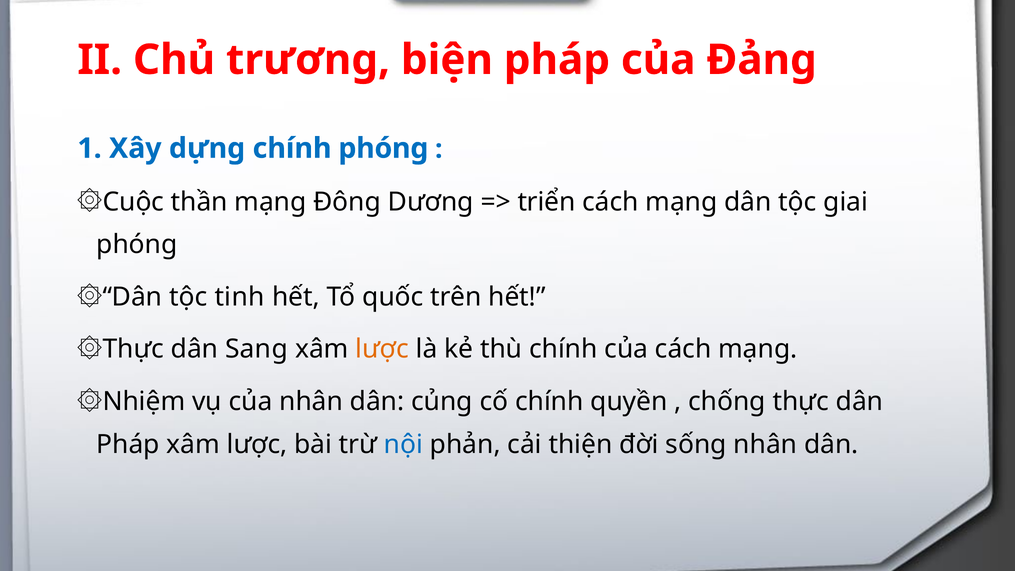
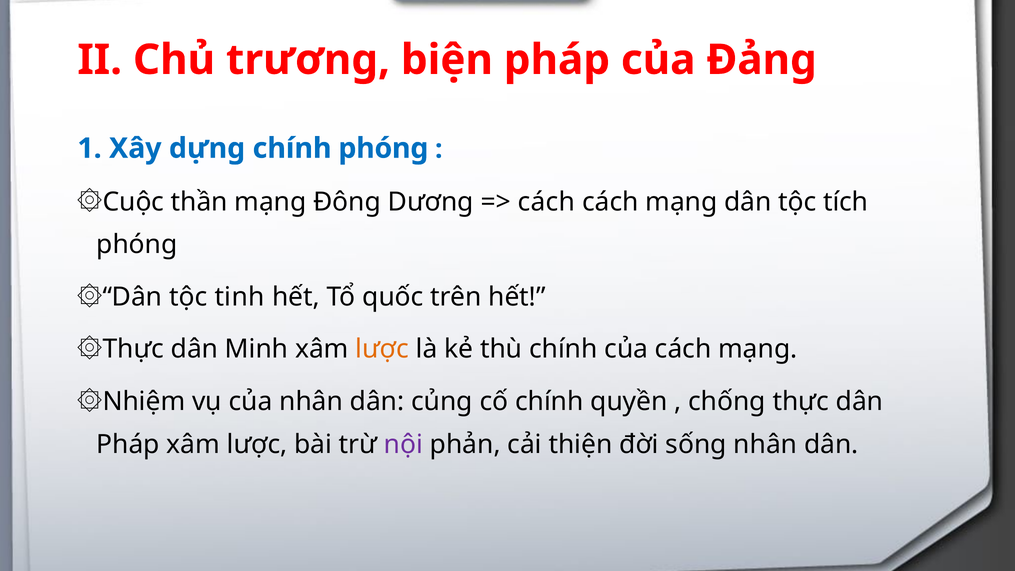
triển: triển -> cách (546, 202)
giai: giai -> tích (846, 202)
Sang: Sang -> Minh (257, 349)
nội colour: blue -> purple (404, 444)
